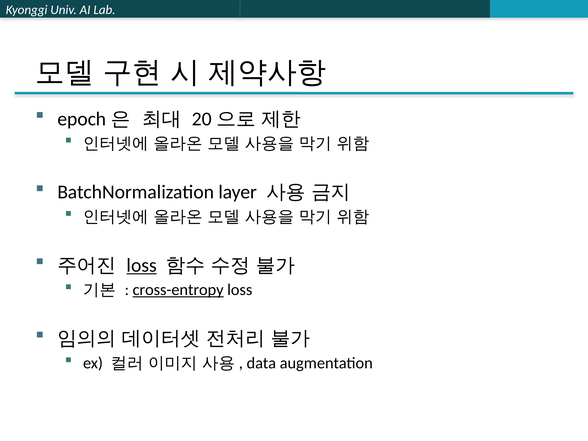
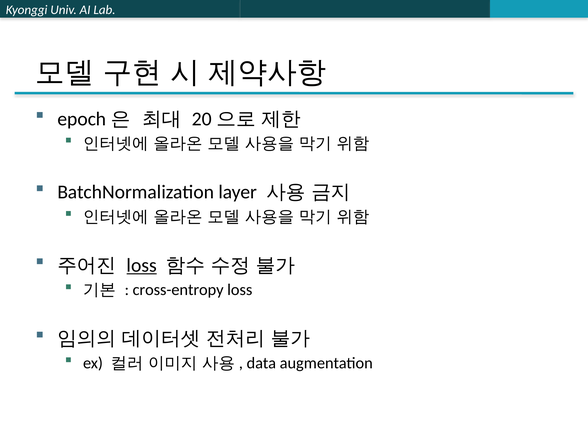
cross-entropy underline: present -> none (178, 290)
